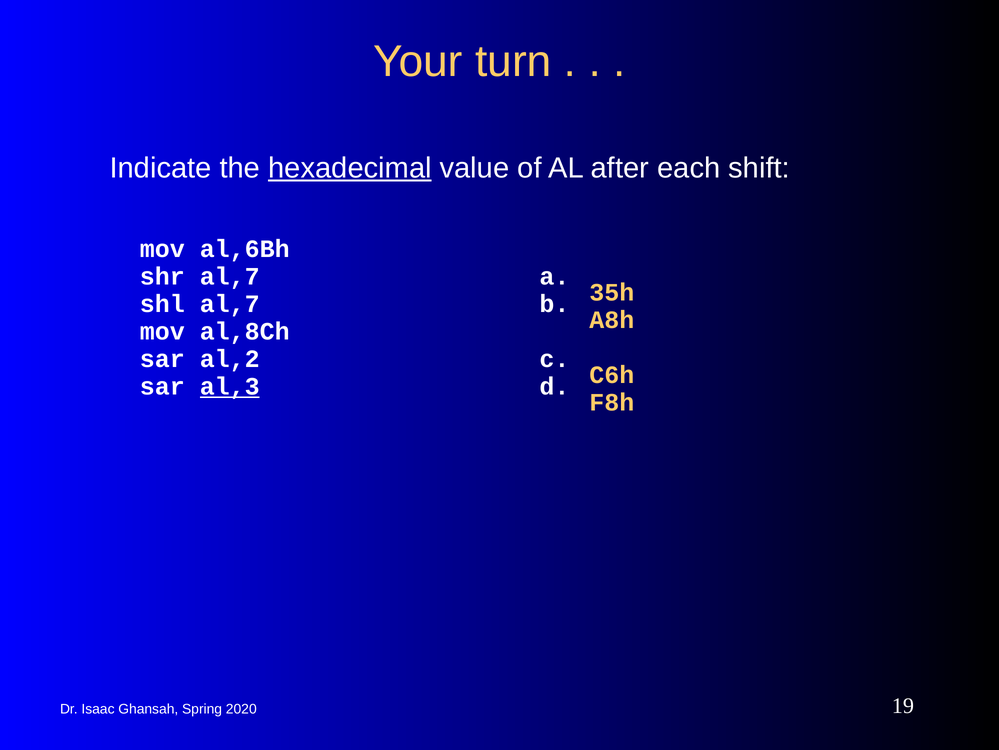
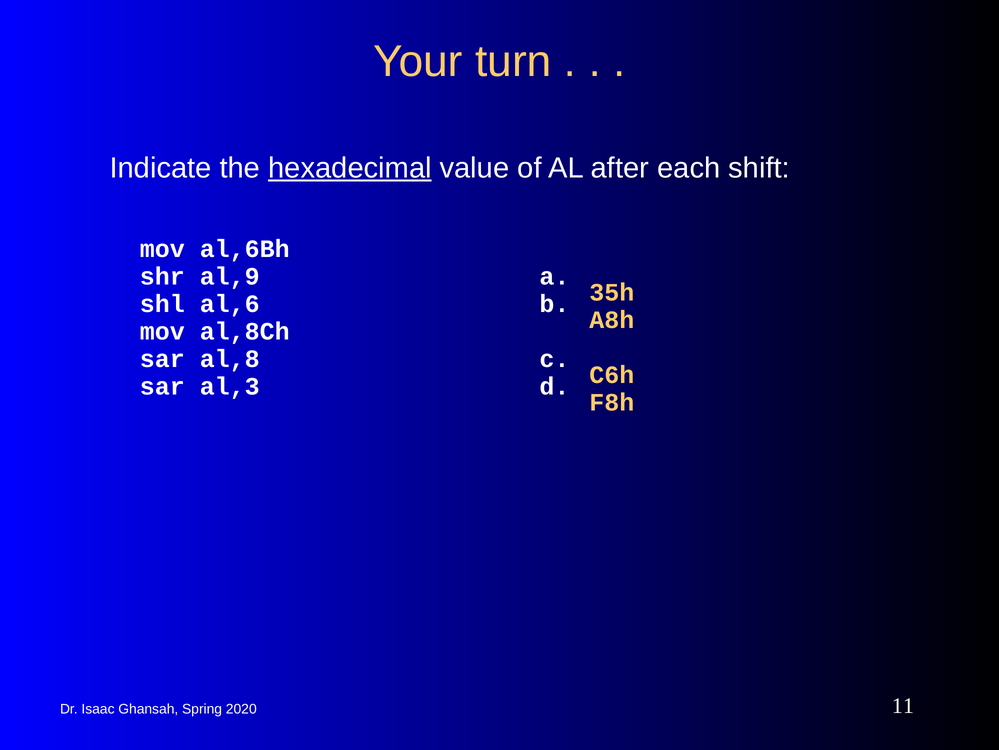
shr al,7: al,7 -> al,9 (230, 276)
shl al,7: al,7 -> al,6 (230, 303)
al,2: al,2 -> al,8 (230, 358)
al,3 underline: present -> none (230, 386)
19: 19 -> 11 (903, 705)
